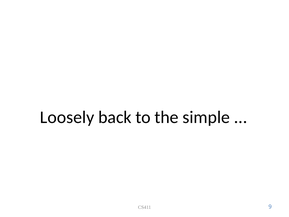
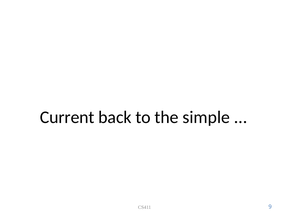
Loosely: Loosely -> Current (67, 117)
